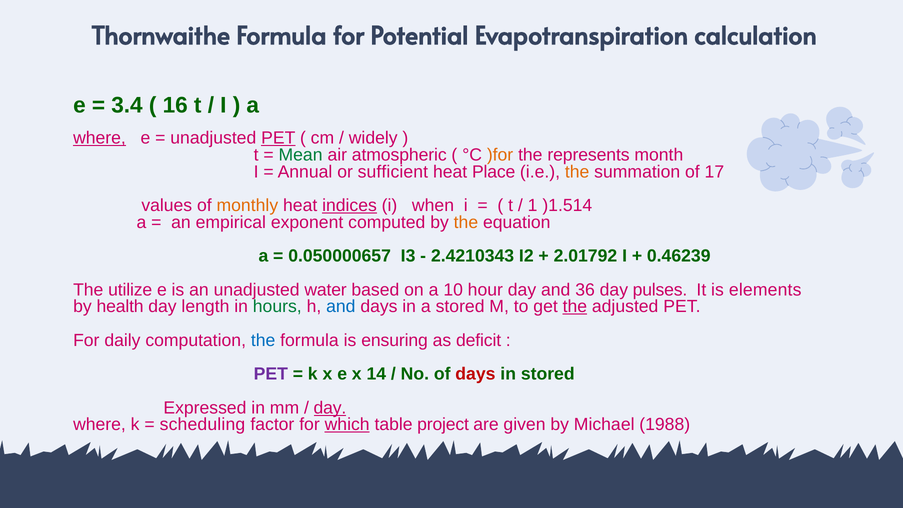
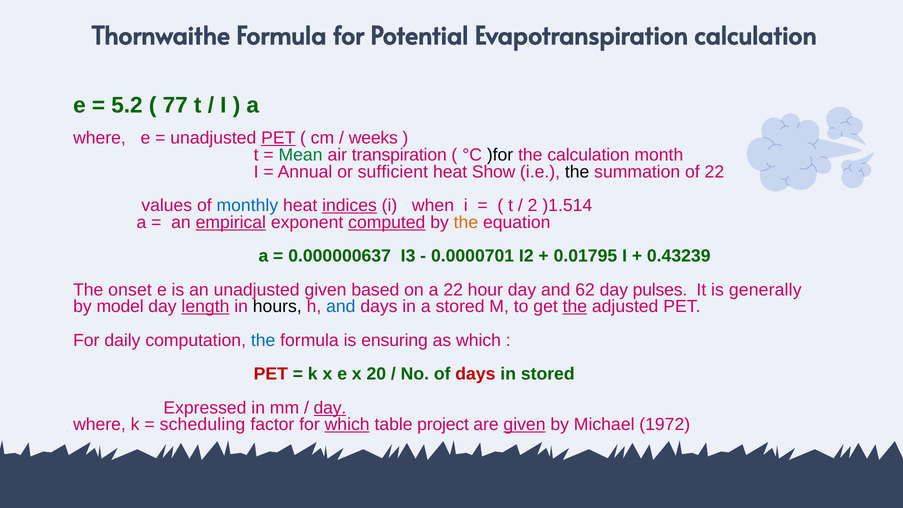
3.4: 3.4 -> 5.2 (127, 105)
16: 16 -> 77 (175, 105)
where underline: present -> none (99, 138)
widely: widely -> weeks (373, 138)
atmospheric: atmospheric -> transpiration (399, 155)
)for colour: orange -> black (500, 155)
the represents: represents -> calculation (588, 155)
Place: Place -> Show (494, 172)
the colour: orange -> black (577, 172)
of 17: 17 -> 22 (714, 172)
monthly colour: orange -> blue (247, 205)
1: 1 -> 2 (533, 205)
empirical underline: none -> present (231, 222)
computed underline: none -> present (387, 222)
0.050000657: 0.050000657 -> 0.000000637 (340, 256)
2.4210343: 2.4210343 -> 0.0000701 (473, 256)
2.01792: 2.01792 -> 0.01795 (585, 256)
0.46239: 0.46239 -> 0.43239 (679, 256)
utilize: utilize -> onset (130, 290)
unadjusted water: water -> given (326, 290)
a 10: 10 -> 22 (453, 290)
36: 36 -> 62 (585, 290)
elements: elements -> generally (765, 290)
health: health -> model (120, 307)
length underline: none -> present (205, 307)
hours colour: green -> black (277, 307)
as deficit: deficit -> which (479, 340)
PET colour: purple -> red (271, 374)
14: 14 -> 20 (376, 374)
given underline: none -> present (525, 425)
1988: 1988 -> 1972 (665, 425)
